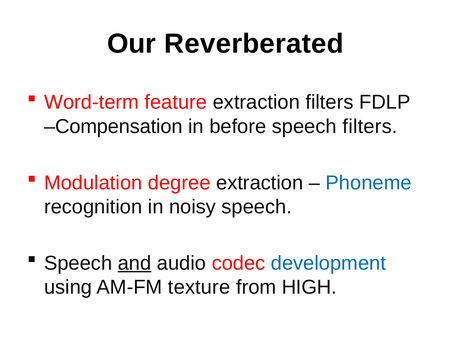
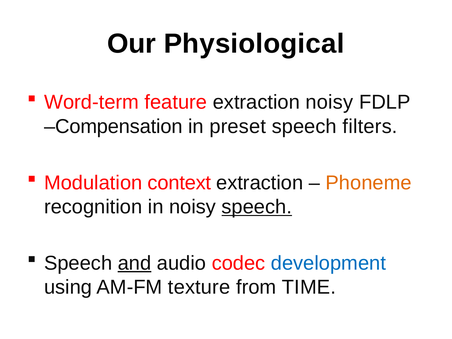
Reverberated: Reverberated -> Physiological (254, 44)
extraction filters: filters -> noisy (329, 102)
before: before -> preset (238, 126)
degree: degree -> context (179, 183)
Phoneme colour: blue -> orange (369, 183)
speech underline: none -> present (257, 207)
HIGH: HIGH -> TIME (309, 287)
